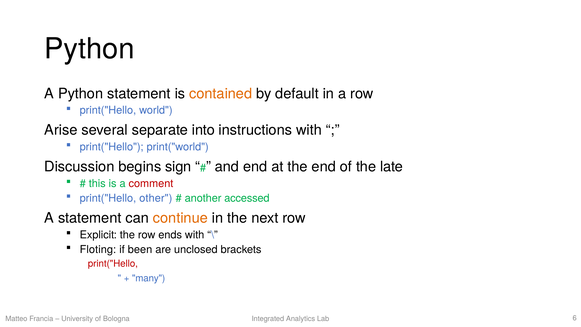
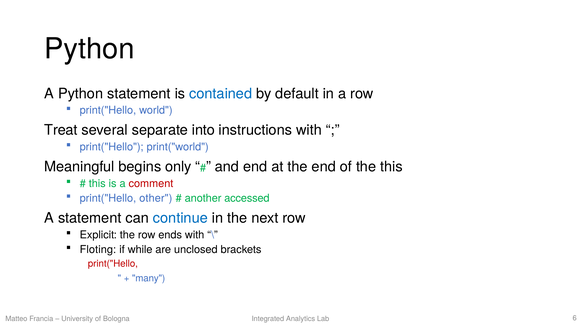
contained colour: orange -> blue (221, 94)
Arise: Arise -> Treat (61, 130)
Discussion: Discussion -> Meaningful (79, 167)
sign: sign -> only (178, 167)
the late: late -> this (391, 167)
continue colour: orange -> blue (180, 218)
been: been -> while (140, 249)
